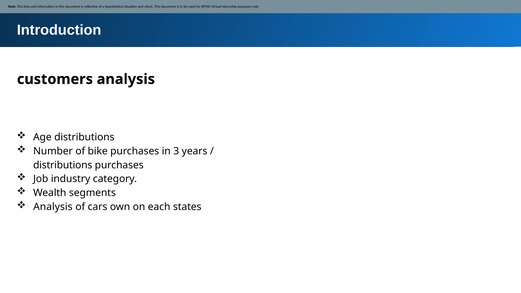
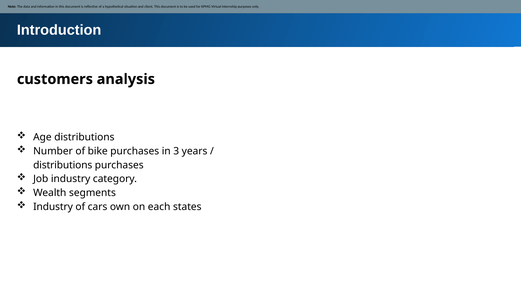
Analysis: Analysis -> Industry (53, 207)
